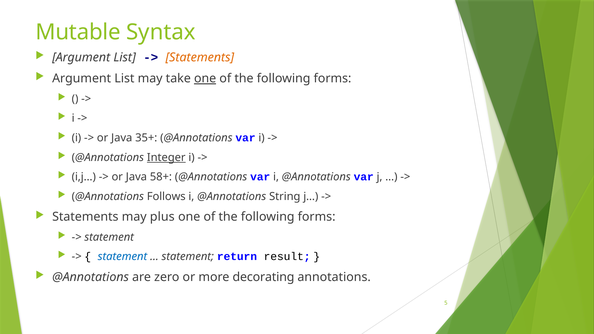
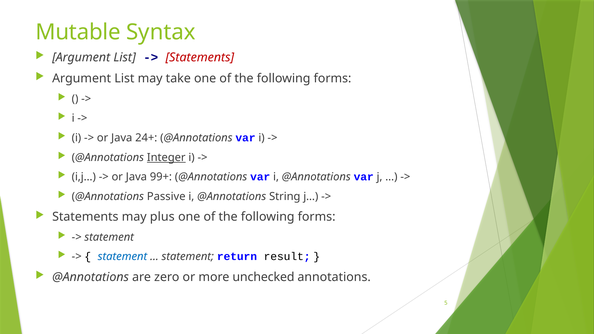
Statements colour: orange -> red (200, 57)
one underline: present -> none (205, 79)
35+: 35+ -> 24+ (146, 138)
58+: 58+ -> 99+ (161, 177)
Follows: Follows -> Passive (166, 197)
decorating: decorating -> unchecked (263, 277)
